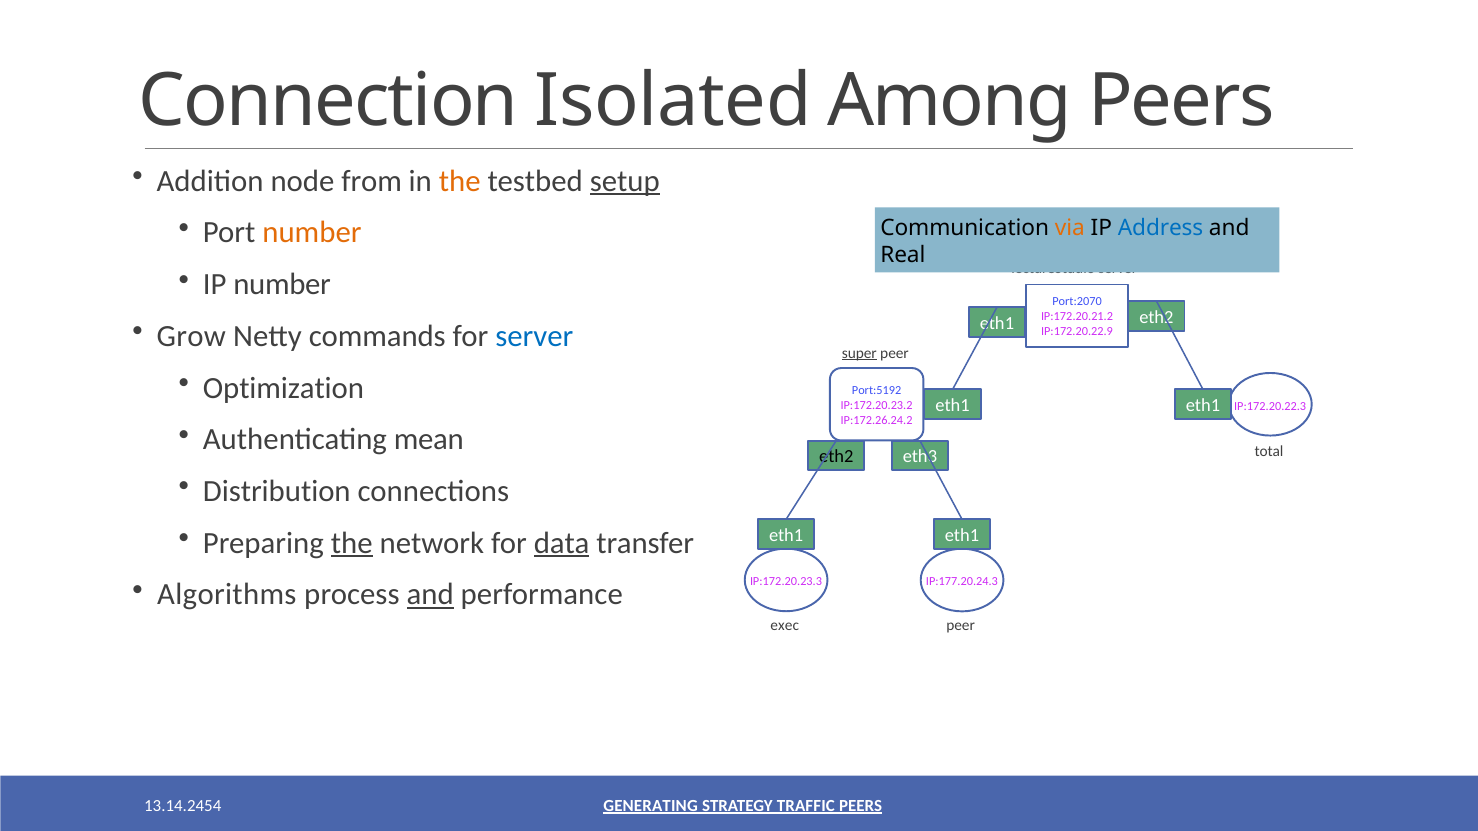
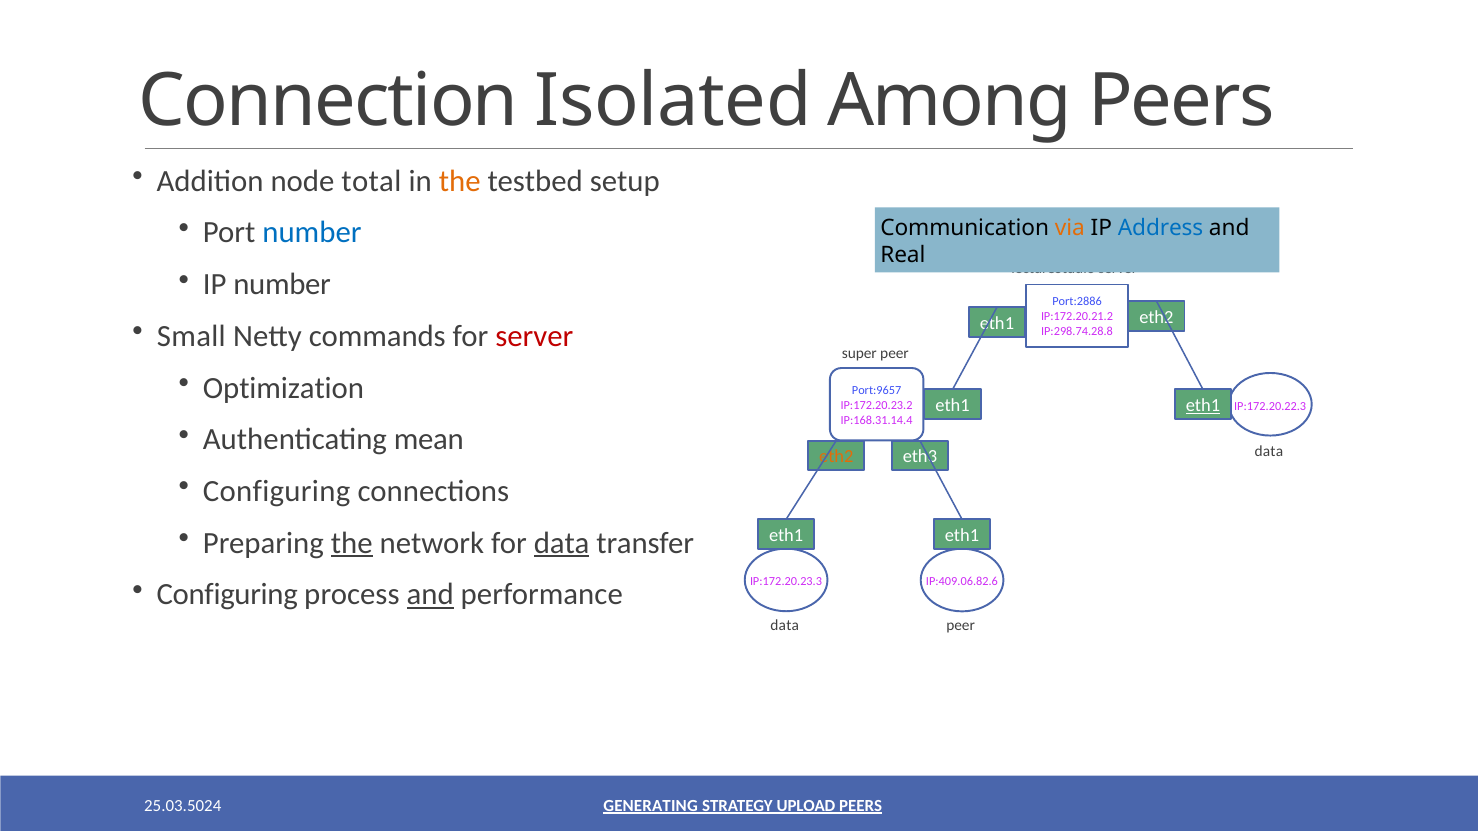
from: from -> total (371, 181)
setup underline: present -> none (625, 181)
number colour: orange -> blue (312, 233)
Port:2070: Port:2070 -> Port:2886 (1077, 302)
Grow: Grow -> Small (191, 336)
server colour: blue -> red (534, 336)
IP:172.20.22.9: IP:172.20.22.9 -> IP:298.74.28.8 (1077, 332)
super underline: present -> none (859, 353)
Port:5192: Port:5192 -> Port:9657 (877, 391)
eth1 underline: none -> present (1203, 406)
IP:172.26.24.2: IP:172.26.24.2 -> IP:168.31.14.4 (877, 420)
total: total -> data (1269, 452)
eth2 colour: black -> orange (836, 457)
Distribution: Distribution -> Configuring (277, 491)
IP:177.20.24.3: IP:177.20.24.3 -> IP:409.06.82.6 (962, 582)
Algorithms: Algorithms -> Configuring (227, 595)
exec: exec -> data (785, 625)
13.14.2454: 13.14.2454 -> 25.03.5024 (183, 806)
TRAFFIC: TRAFFIC -> UPLOAD (806, 806)
